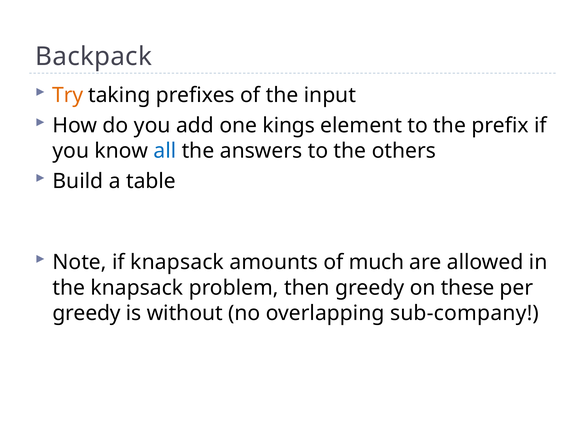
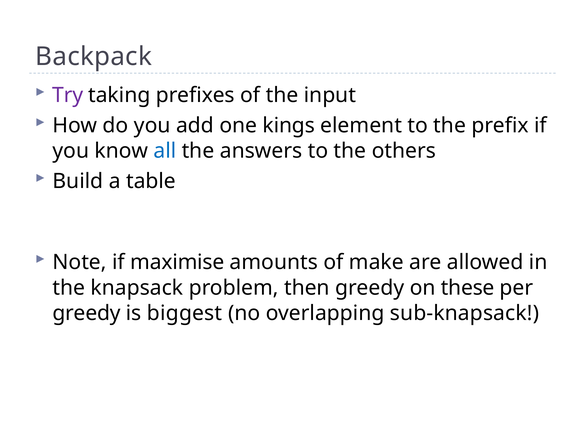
Try colour: orange -> purple (68, 95)
if knapsack: knapsack -> maximise (177, 262)
much: much -> make (376, 262)
without: without -> biggest (185, 313)
sub-company: sub-company -> sub-knapsack (465, 313)
